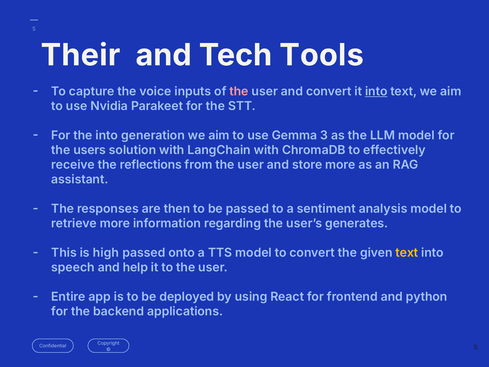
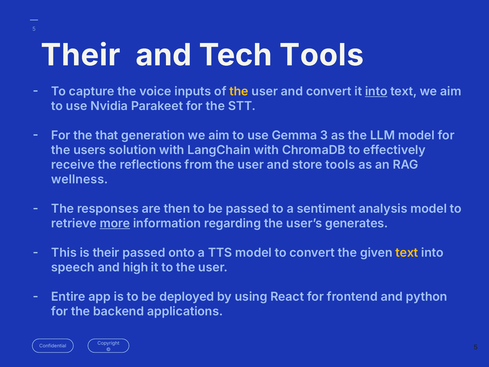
the colour: pink -> yellow (239, 91)
the into: into -> that (107, 135)
store more: more -> tools (340, 165)
assistant: assistant -> wellness (80, 179)
more underline: none -> present (115, 223)
is high: high -> their (106, 253)
help: help -> high (135, 267)
